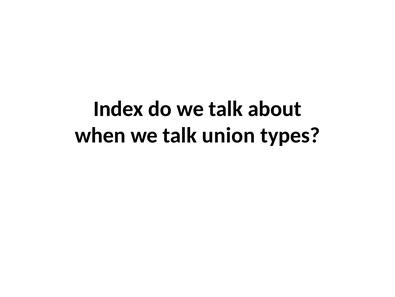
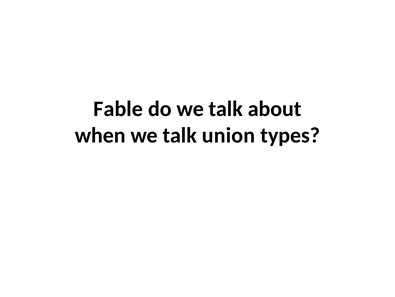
Index: Index -> Fable (118, 109)
